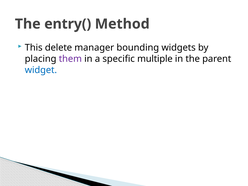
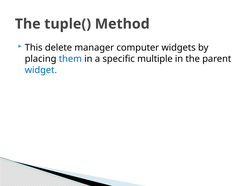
entry(: entry( -> tuple( (68, 24)
bounding: bounding -> computer (138, 48)
them colour: purple -> blue (70, 59)
